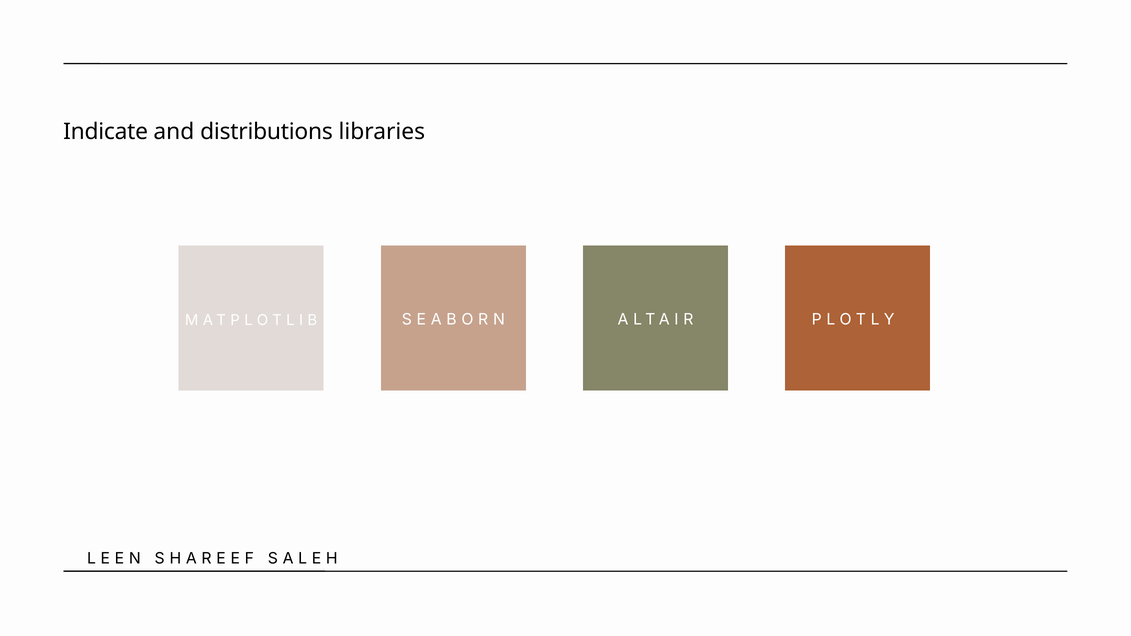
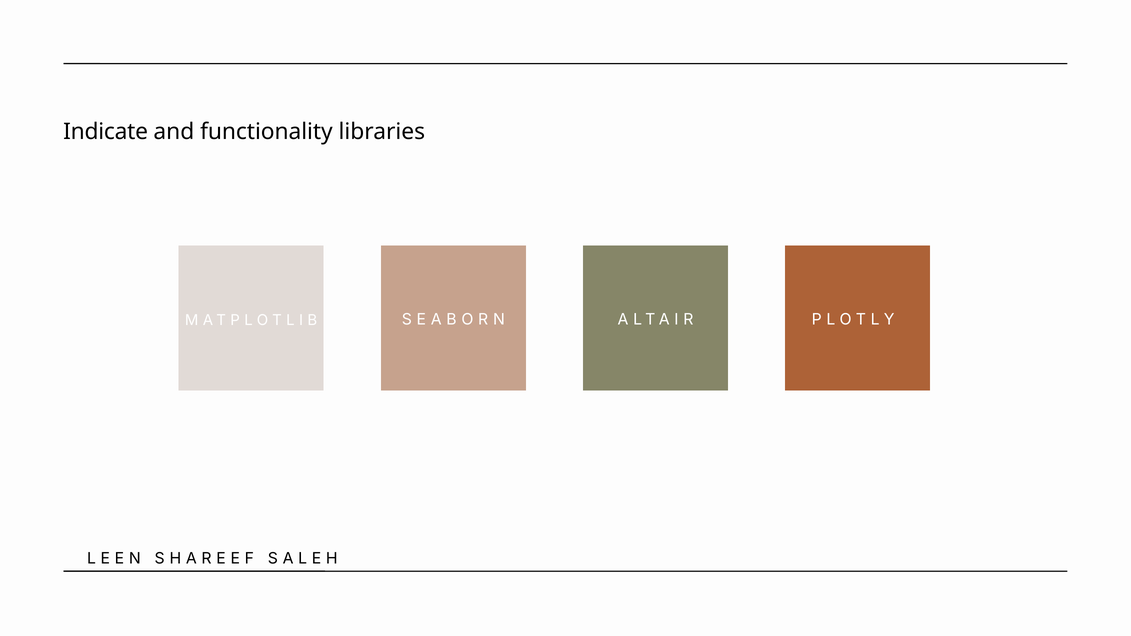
distributions: distributions -> functionality (266, 132)
